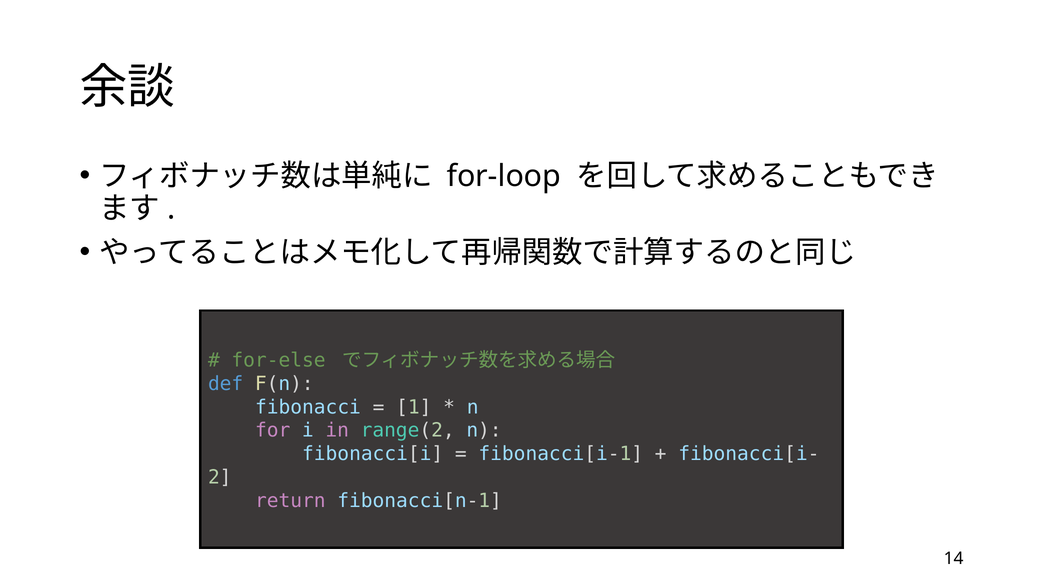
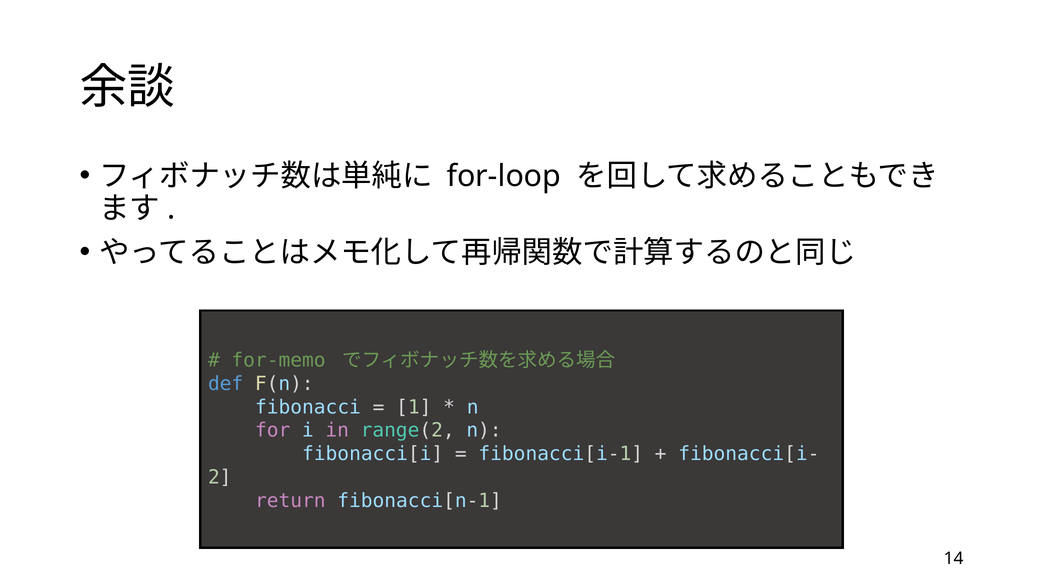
for-else: for-else -> for-memo (279, 361)
